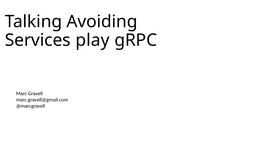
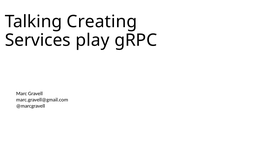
Avoiding: Avoiding -> Creating (102, 22)
